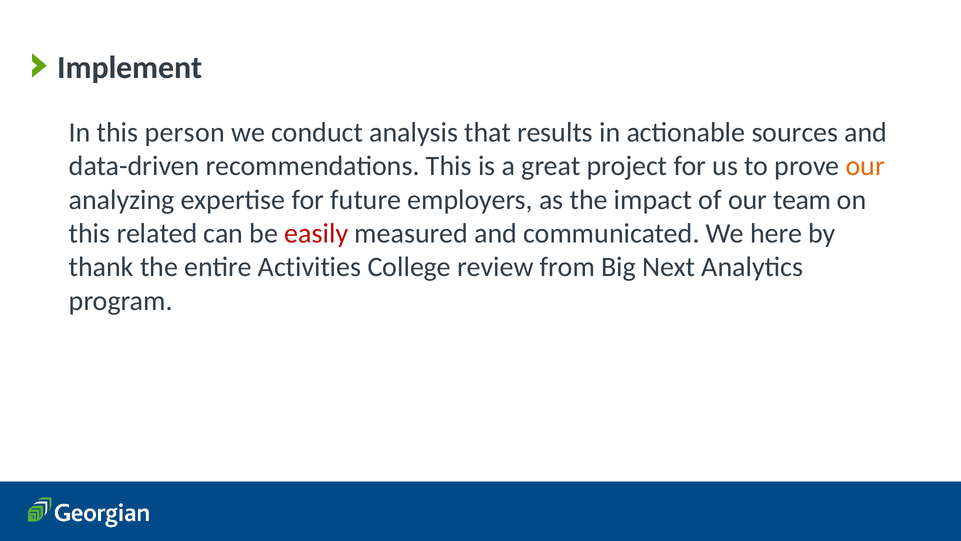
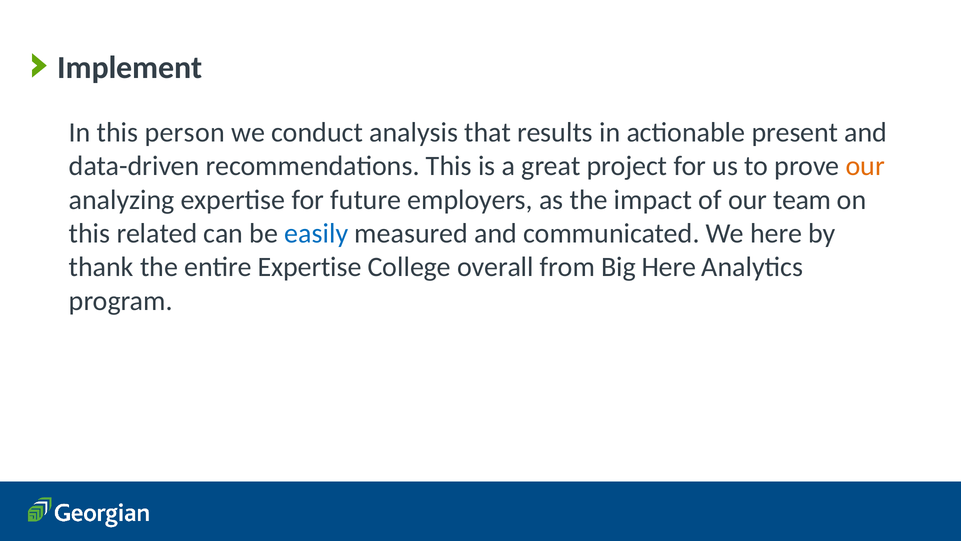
sources: sources -> present (795, 132)
easily colour: red -> blue (316, 233)
entire Activities: Activities -> Expertise (310, 267)
review: review -> overall (495, 267)
Big Next: Next -> Here (669, 267)
